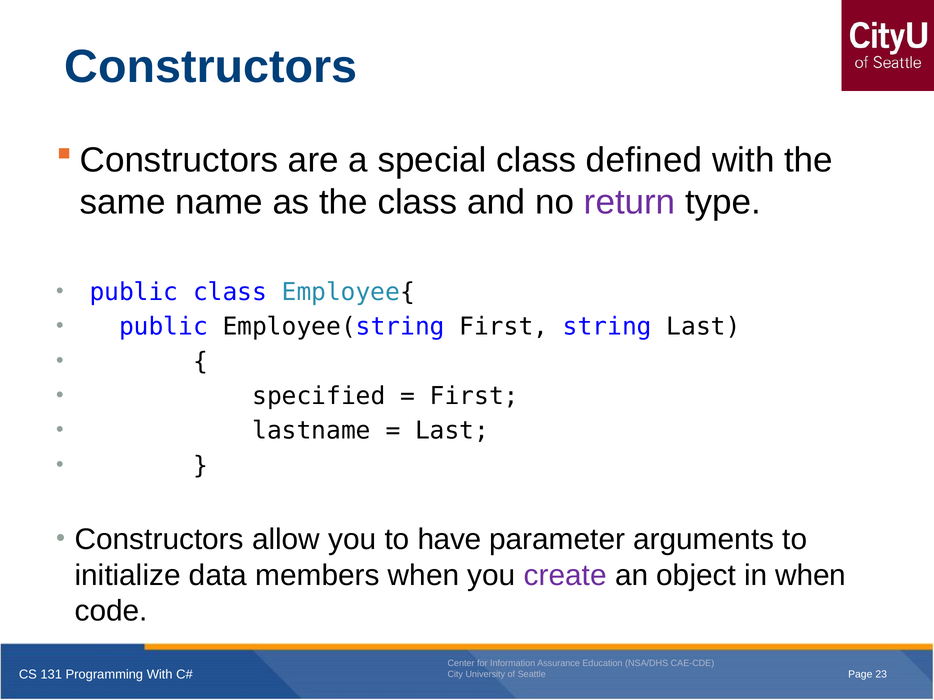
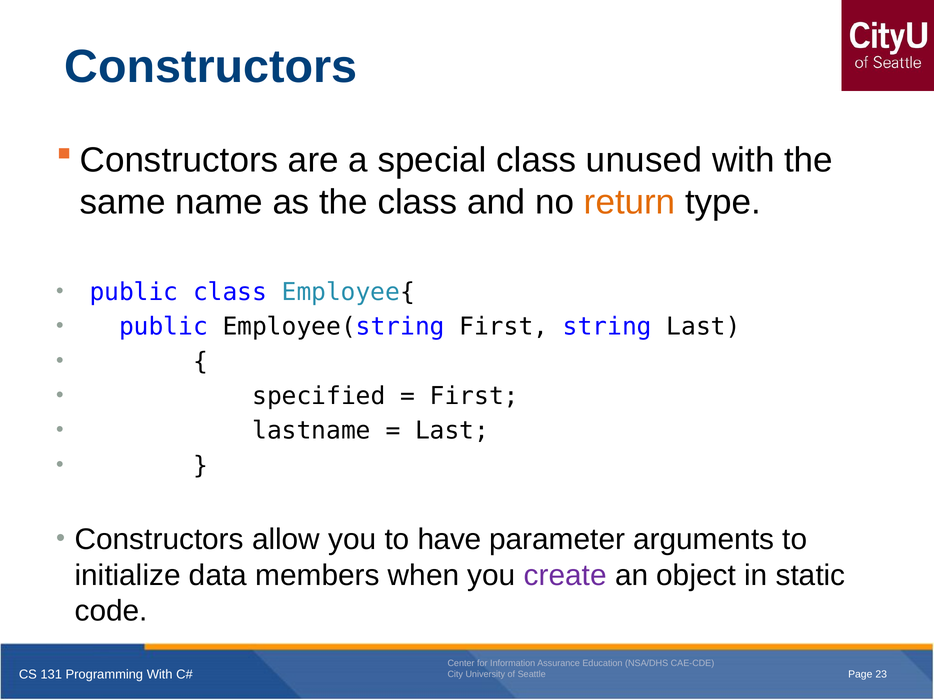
defined: defined -> unused (644, 160)
return colour: purple -> orange (630, 203)
in when: when -> static (811, 576)
